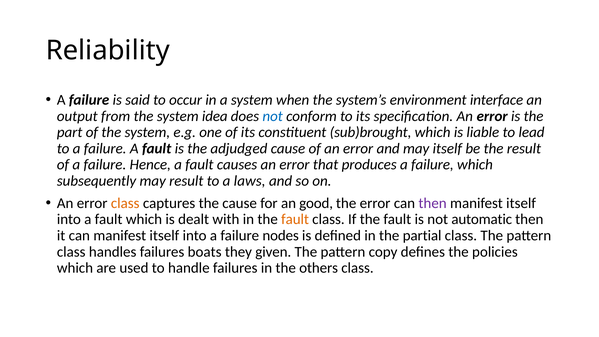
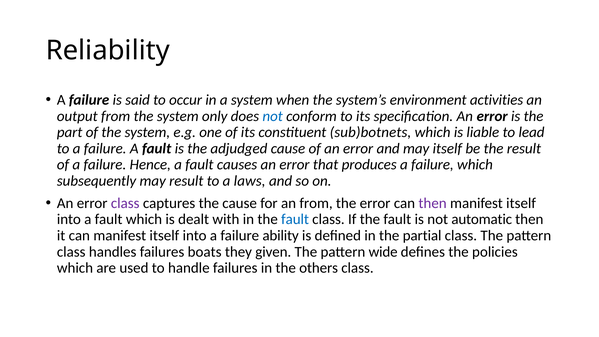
interface: interface -> activities (497, 100)
idea: idea -> only (215, 116)
sub)brought: sub)brought -> sub)botnets (370, 132)
class colour: orange -> purple (125, 203)
an good: good -> from (316, 203)
fault colour: orange -> blue (295, 219)
nodes: nodes -> ability (281, 236)
copy: copy -> wide (383, 252)
